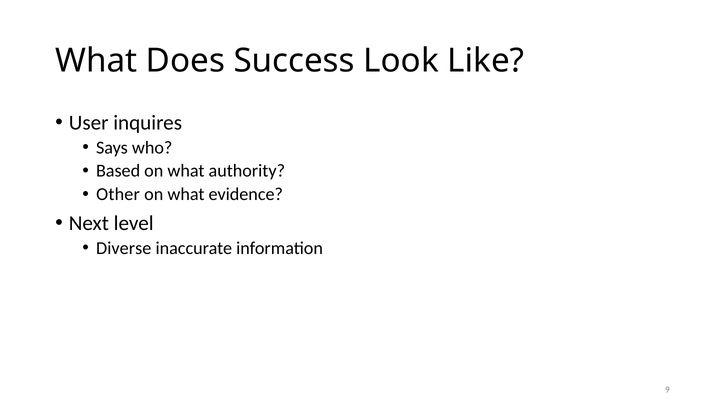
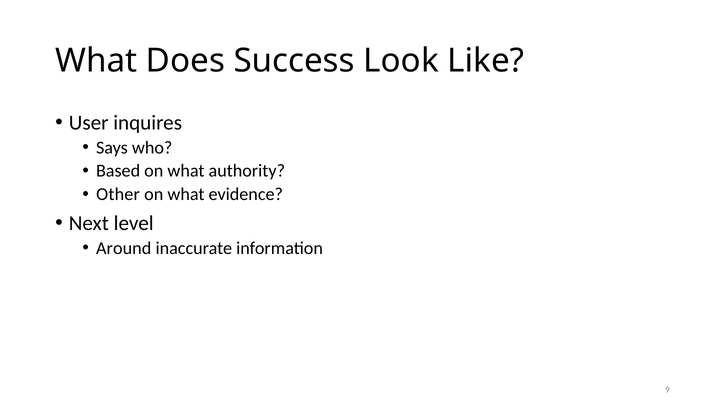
Diverse: Diverse -> Around (124, 248)
